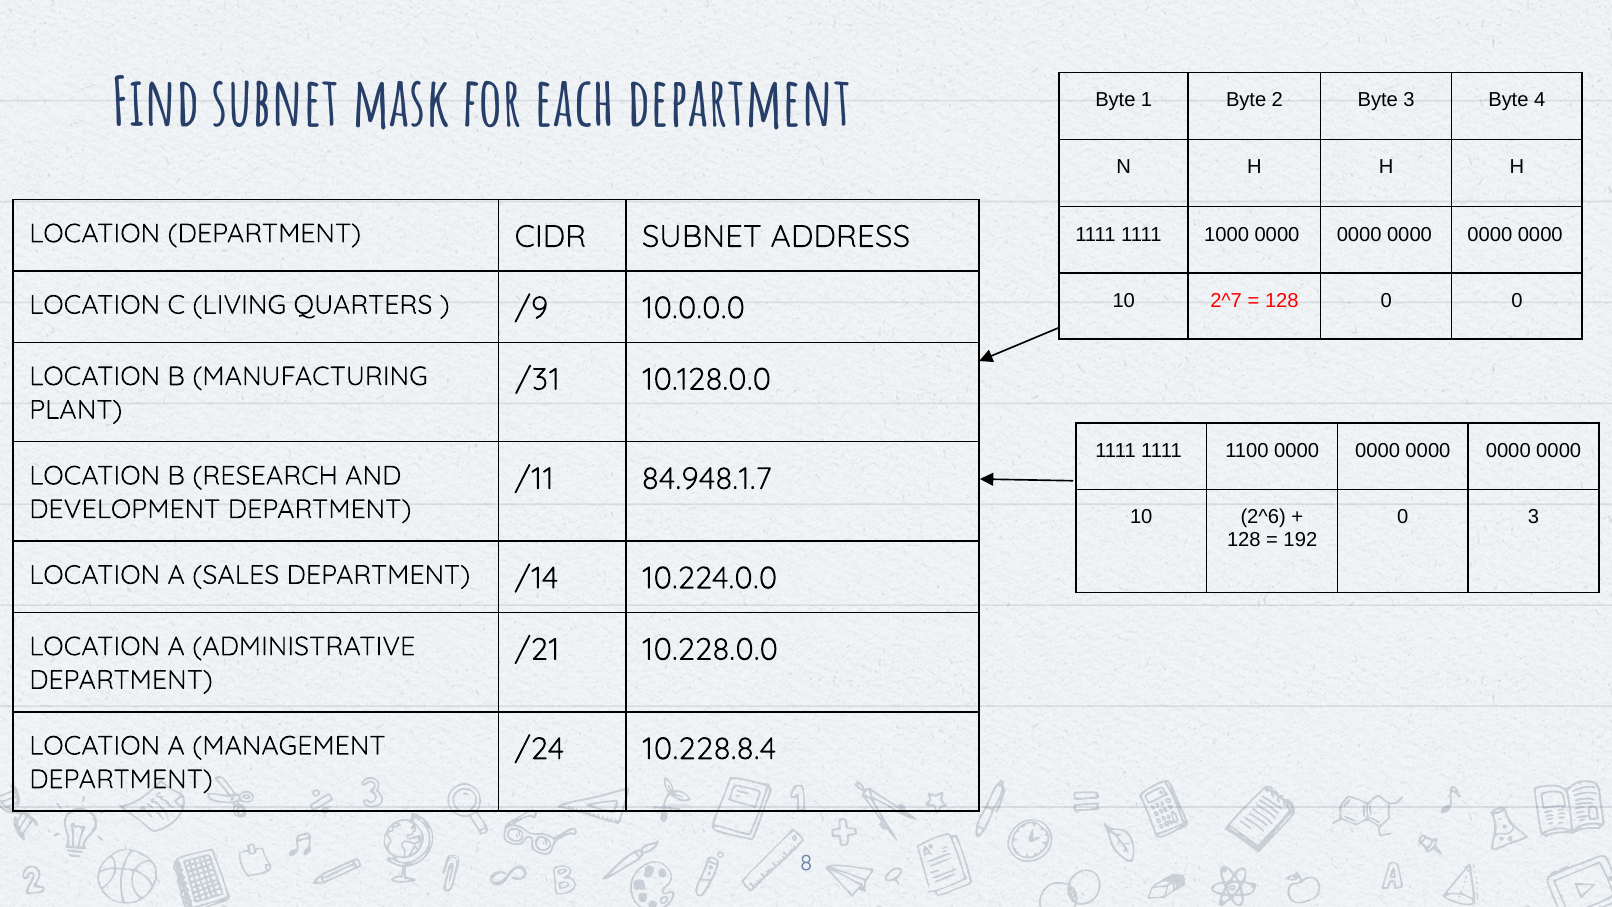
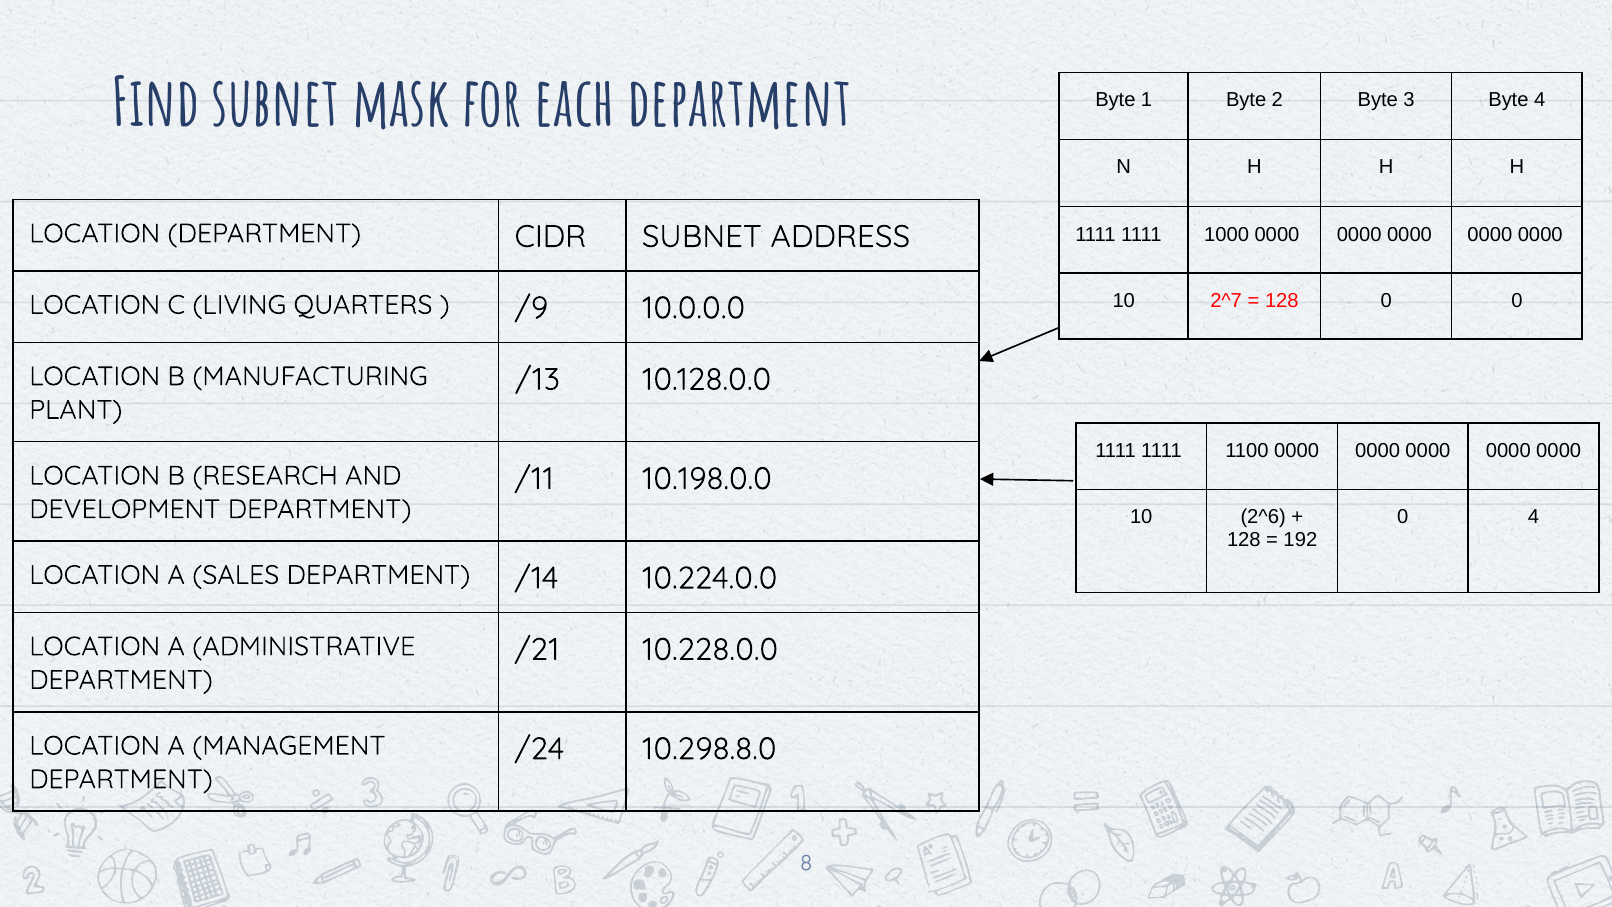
/31: /31 -> /13 (538, 379)
84.948.1.7: 84.948.1.7 -> 10.198.0.0 (707, 479)
0 3: 3 -> 4 (1534, 517)
10.228.8.4: 10.228.8.4 -> 10.298.8.0 (709, 749)
